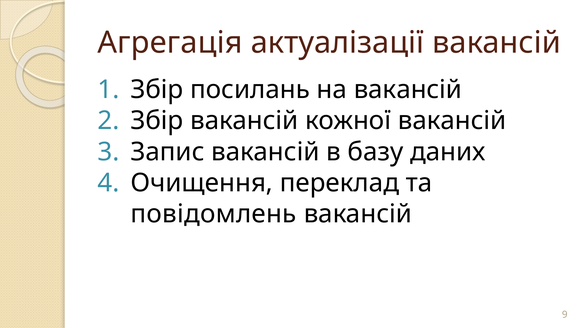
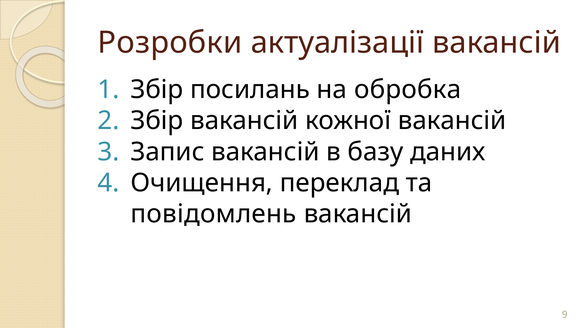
Агрегація: Агрегація -> Розробки (170, 43)
на вакансій: вакансій -> обробка (408, 90)
